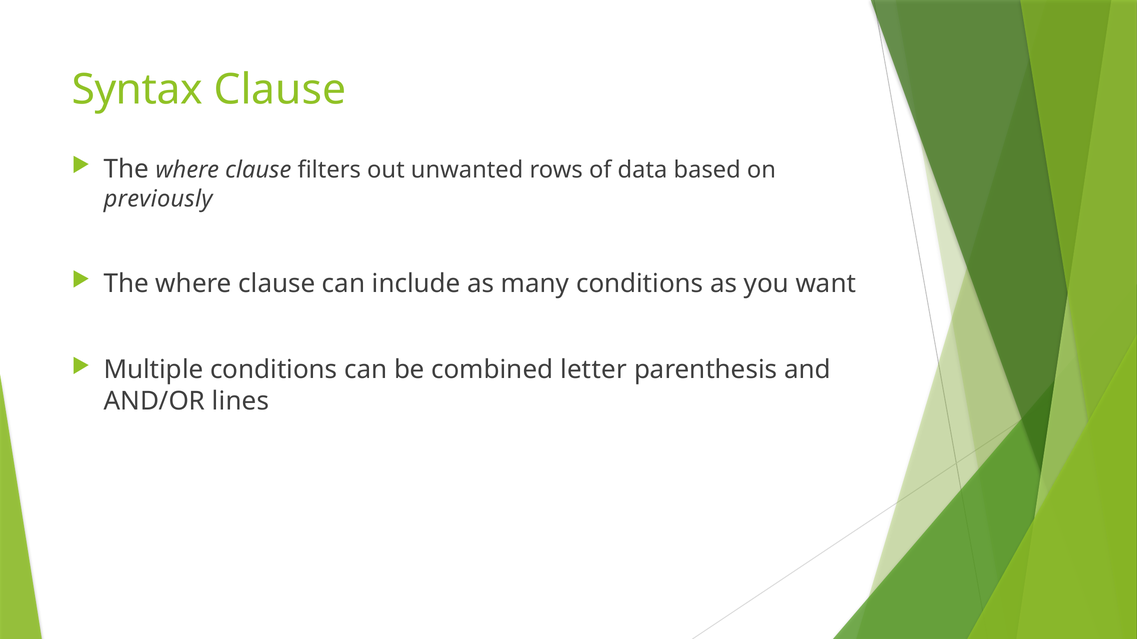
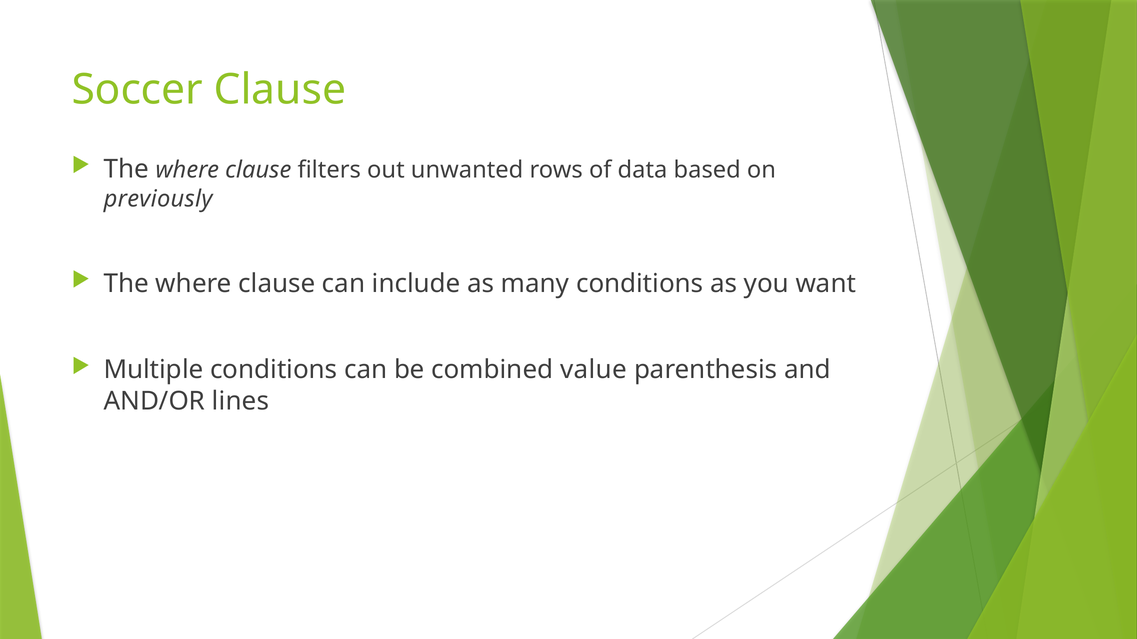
Syntax: Syntax -> Soccer (137, 90)
letter: letter -> value (594, 370)
